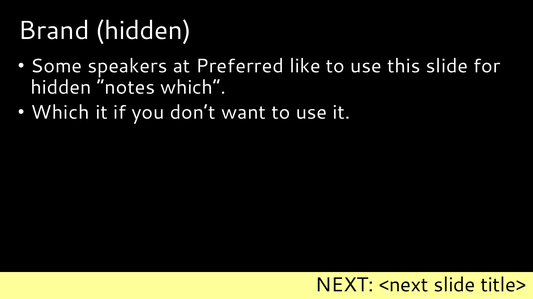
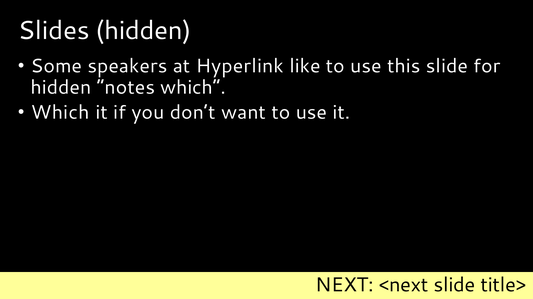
Brand: Brand -> Slides (54, 31)
Preferred: Preferred -> Hyperlink (240, 66)
